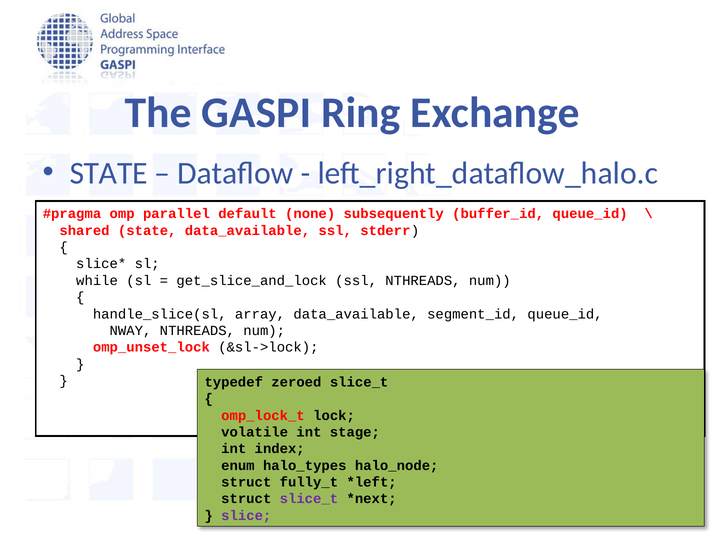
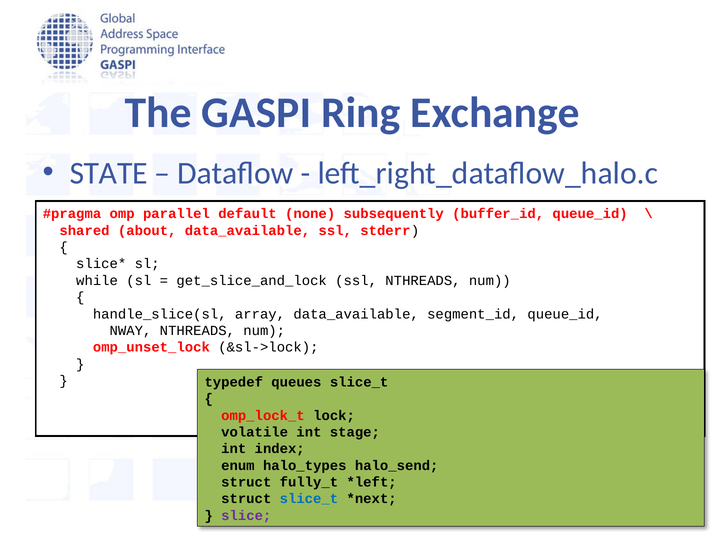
shared state: state -> about (147, 231)
zeroed: zeroed -> queues (296, 382)
halo_node: halo_node -> halo_send (397, 466)
slice_t colour: purple -> blue (309, 499)
